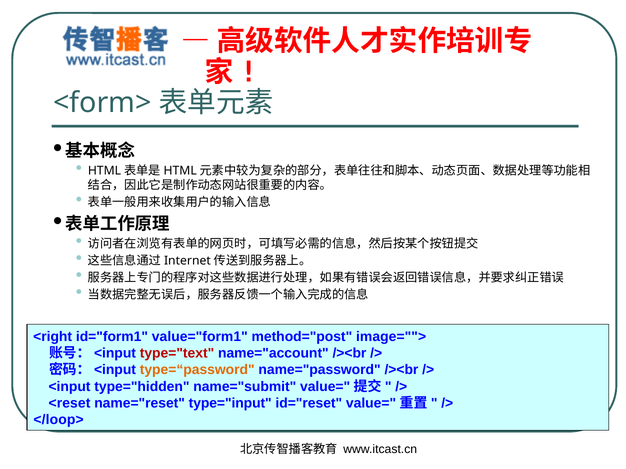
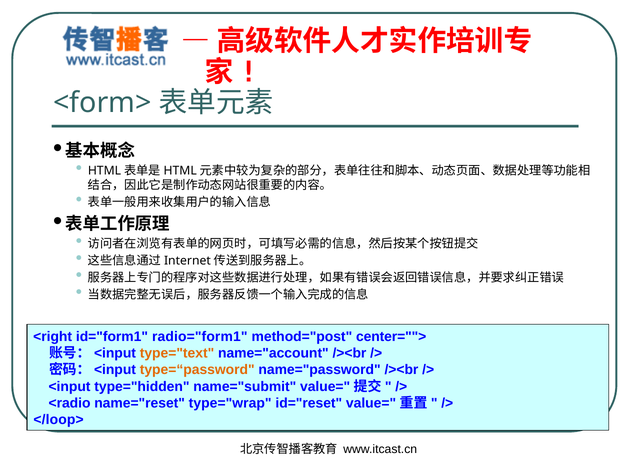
value="form1: value="form1 -> radio="form1 (200, 337)
image="">: image=""> -> center=""> (391, 337)
type="text colour: red -> orange (177, 354)
<reset: <reset -> <radio (70, 404)
type="input: type="input -> type="wrap (230, 404)
